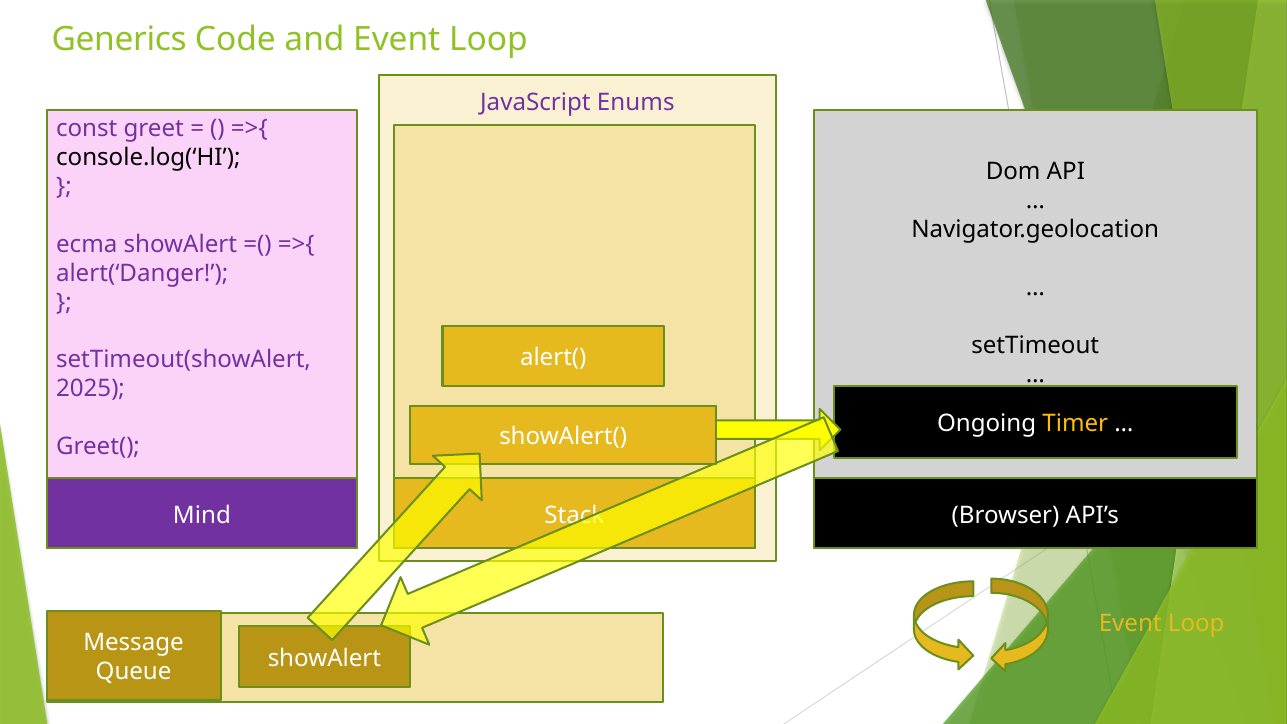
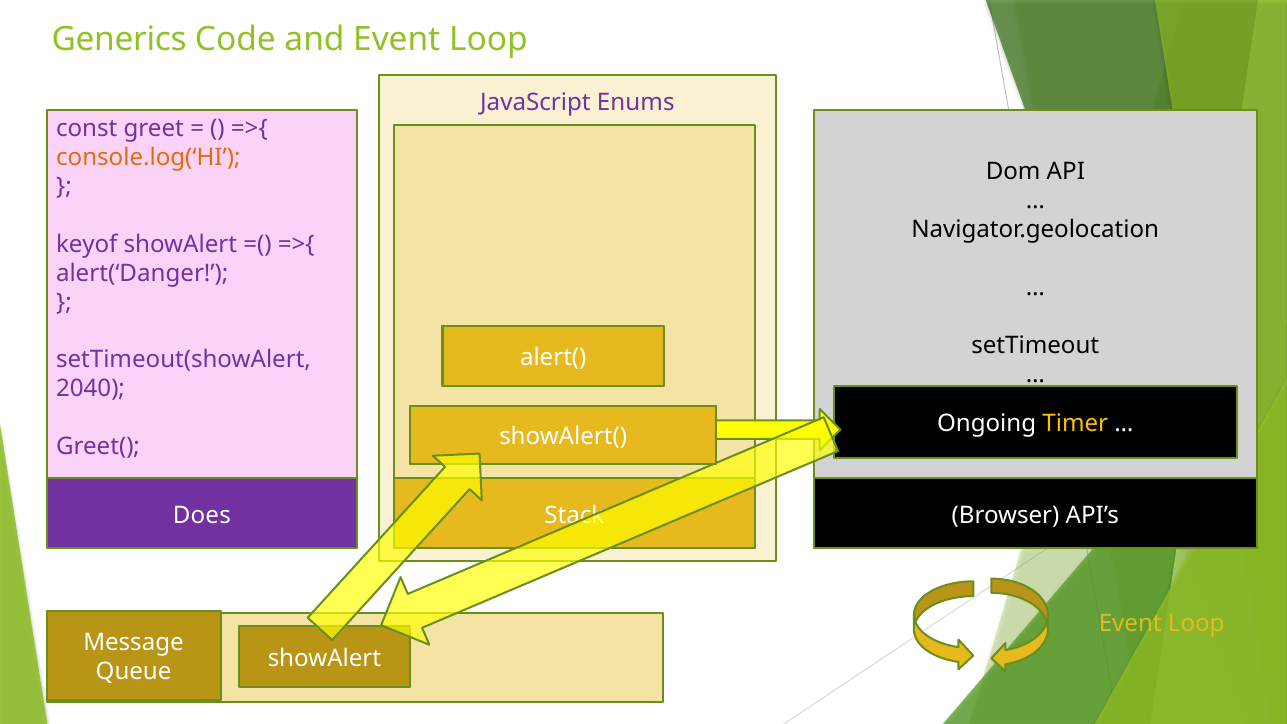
console.log(‘HI colour: black -> orange (148, 157)
ecma: ecma -> keyof (87, 244)
2025: 2025 -> 2040 (91, 389)
Mind: Mind -> Does (202, 515)
